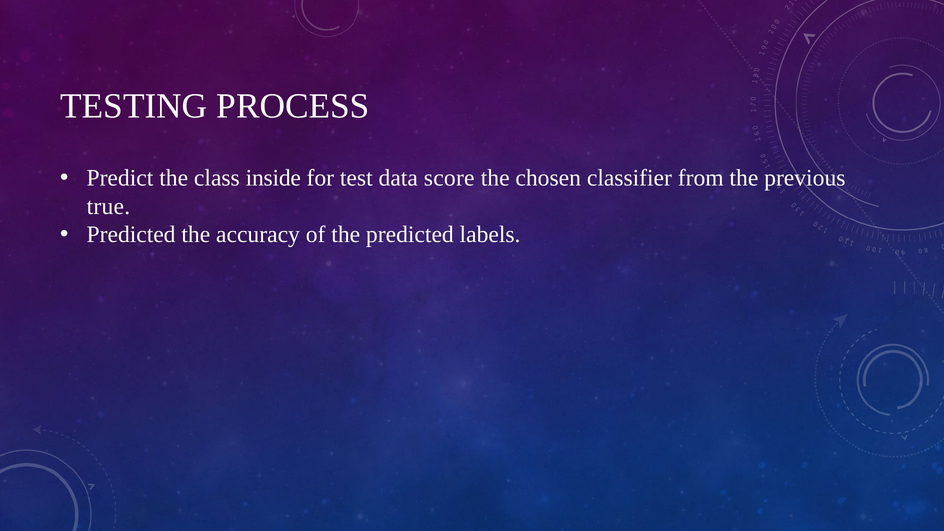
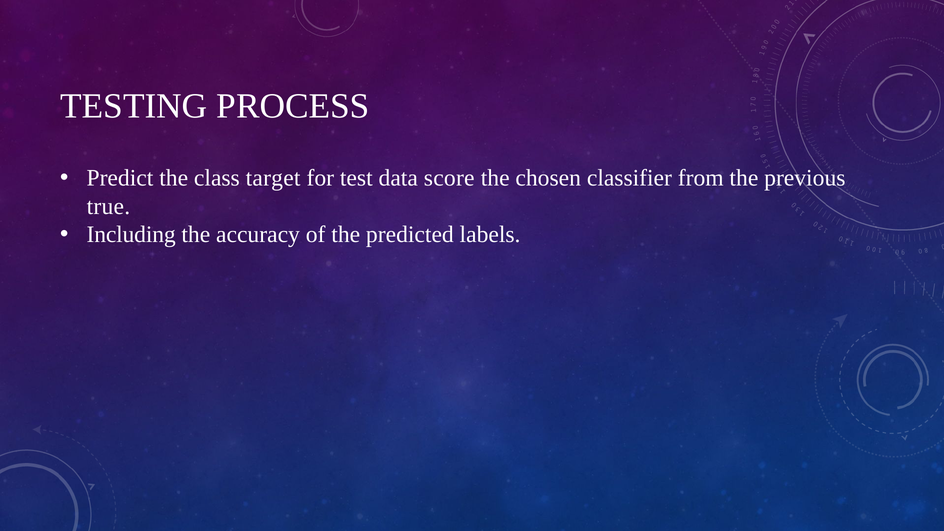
inside: inside -> target (273, 178)
Predicted: Predicted -> Including (131, 235)
